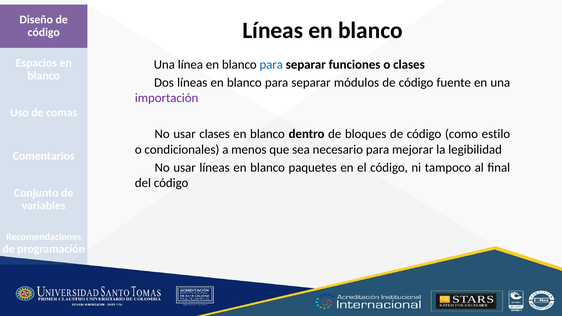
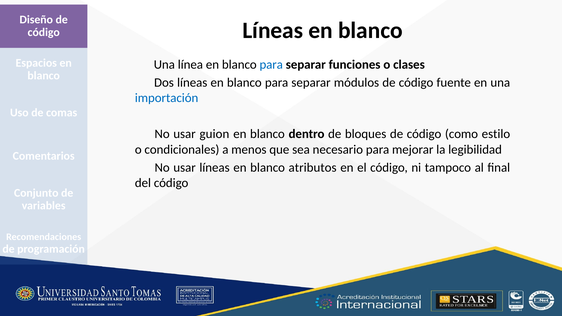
importación colour: purple -> blue (167, 98)
usar clases: clases -> guion (214, 134)
paquetes: paquetes -> atributos (313, 168)
